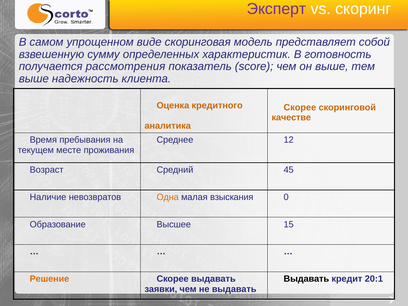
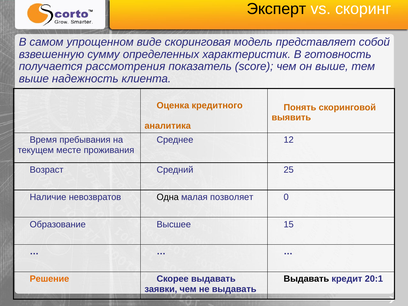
Эксперт colour: purple -> black (276, 9)
Скорее: Скорее -> Понять (300, 107)
качестве: качестве -> выявить (291, 118)
45: 45 -> 25 (289, 170)
Одна colour: orange -> black (168, 197)
взыскания: взыскания -> позволяет (232, 197)
